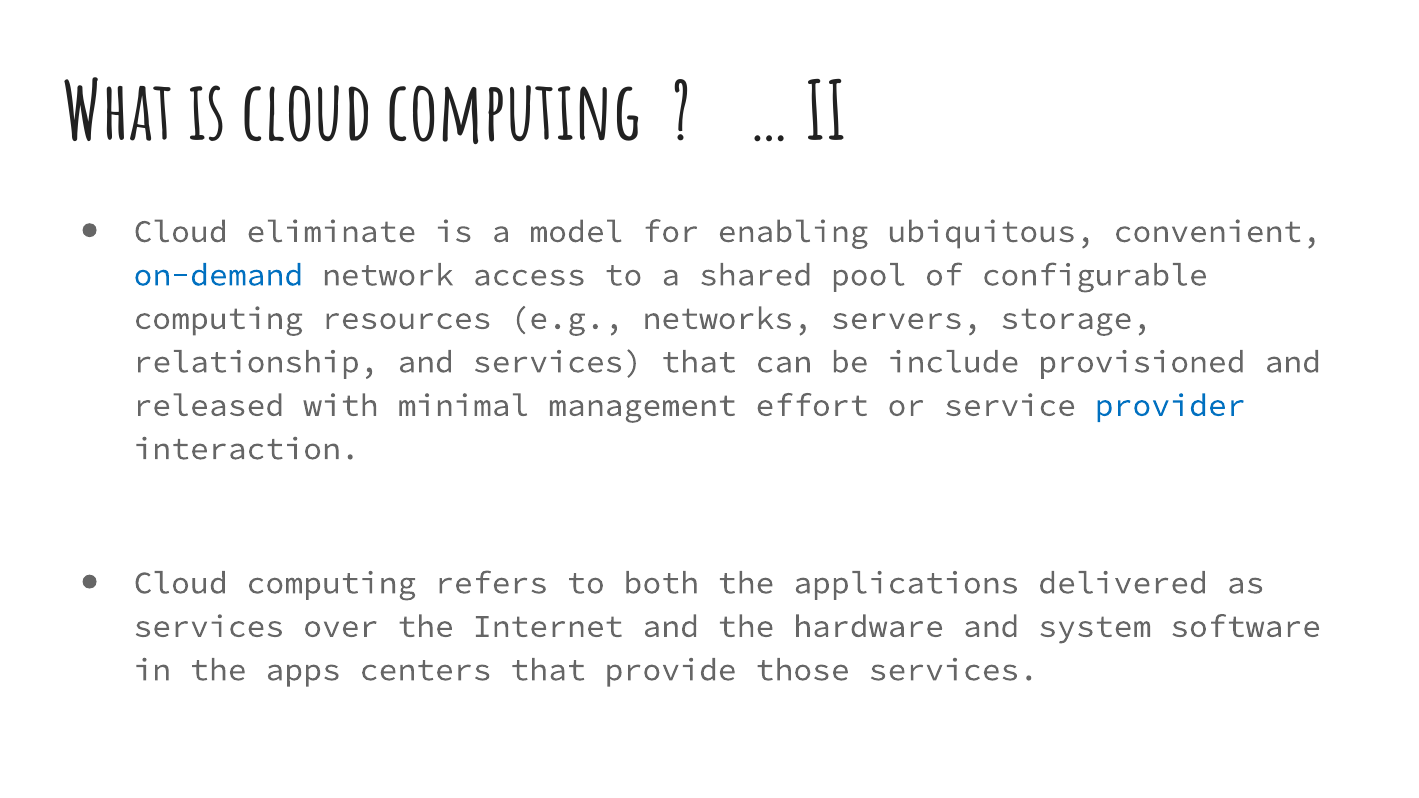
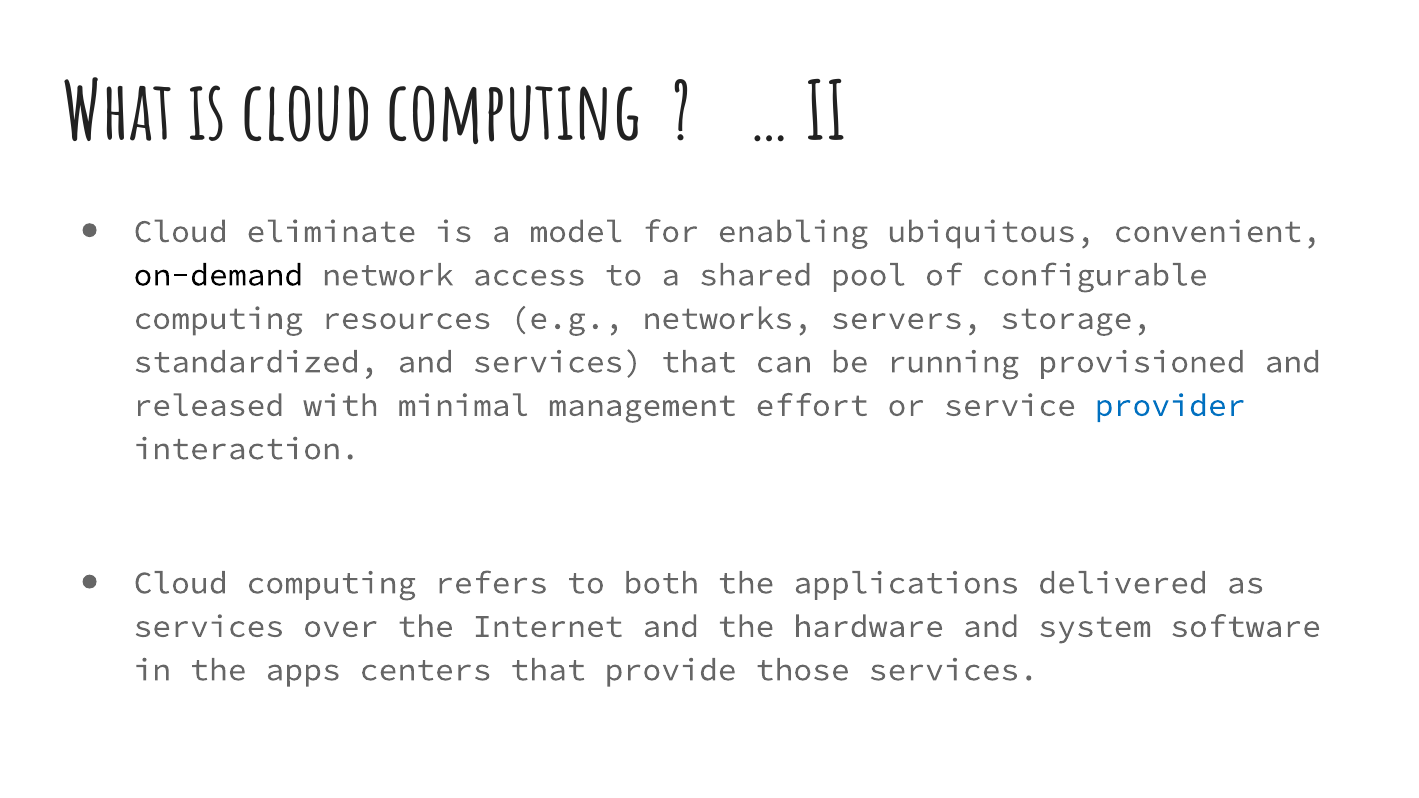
on-demand colour: blue -> black (218, 275)
relationship: relationship -> standardized (256, 362)
include: include -> running (953, 362)
